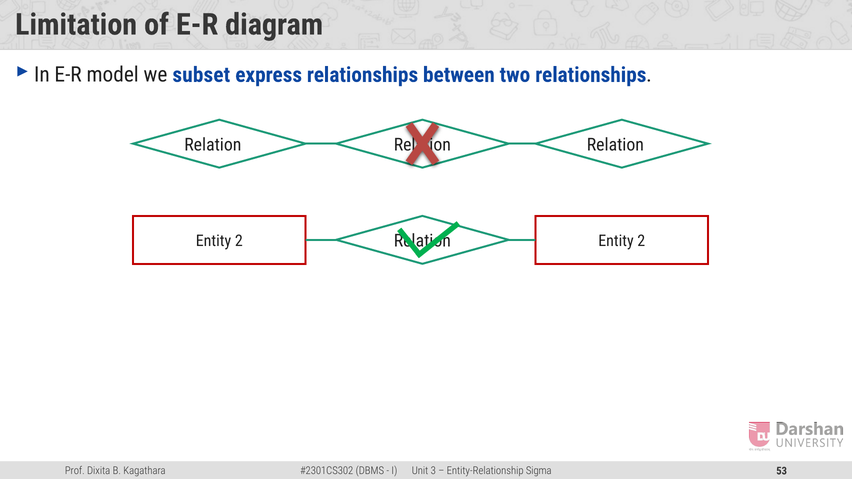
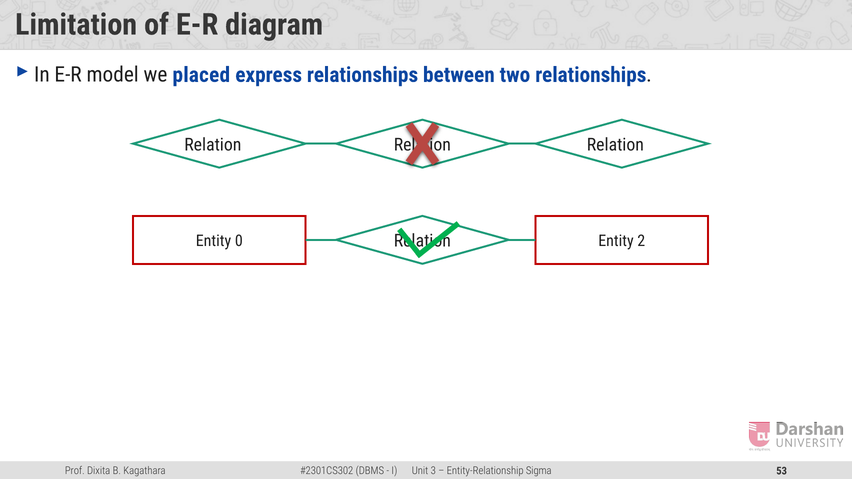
subset: subset -> placed (201, 75)
2: 2 -> 0 (239, 241)
